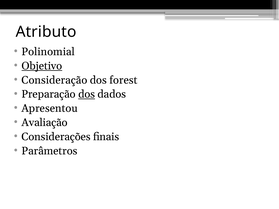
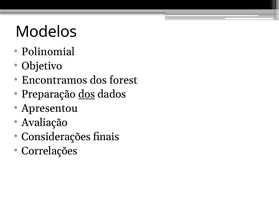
Atributo: Atributo -> Modelos (46, 32)
Objetivo underline: present -> none (42, 66)
Consideração: Consideração -> Encontramos (54, 80)
Parâmetros: Parâmetros -> Correlações (50, 151)
